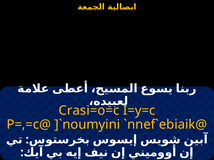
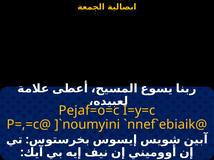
Crasi=o=c: Crasi=o=c -> Pejaf=o=c (89, 111)
